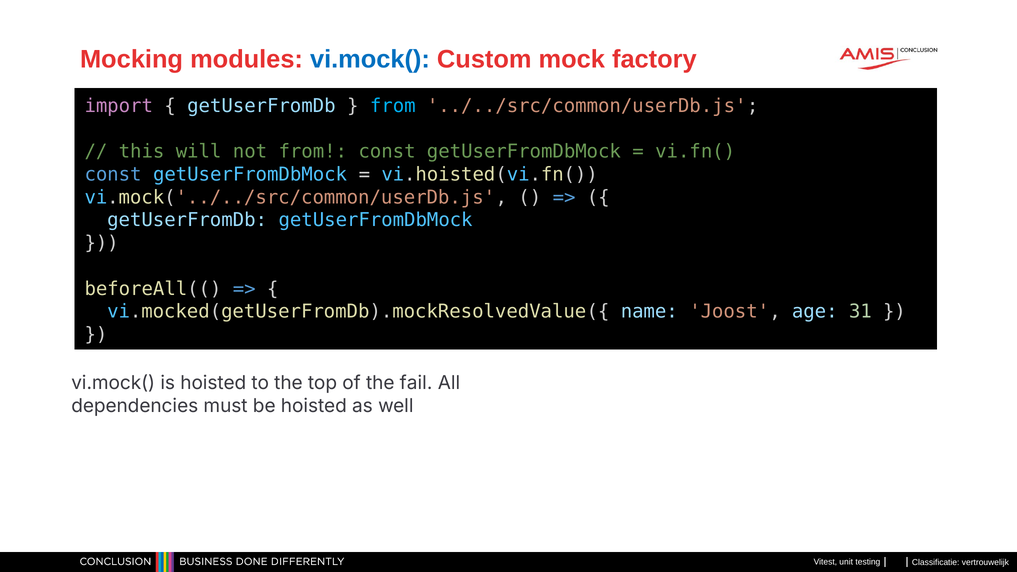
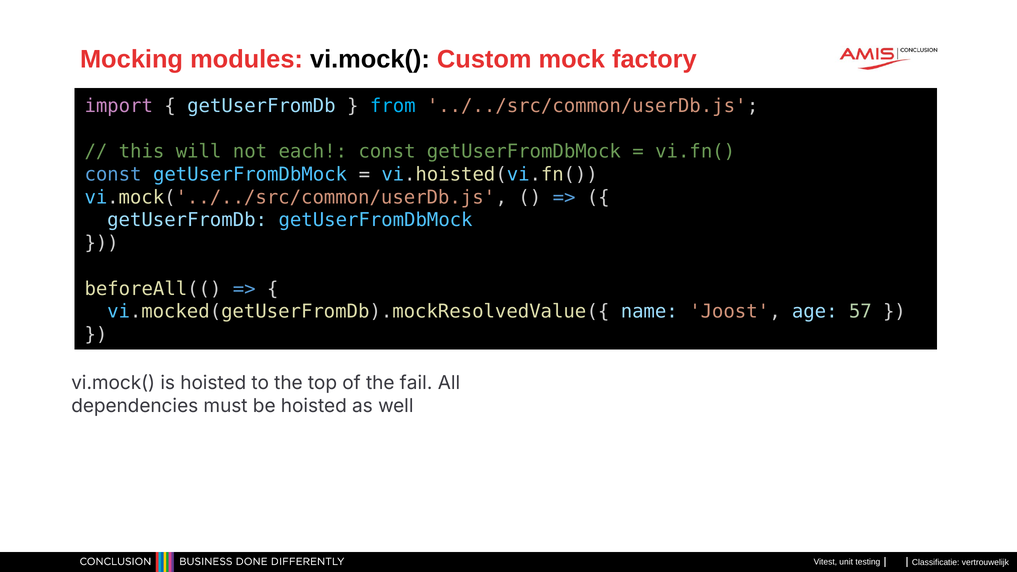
vi.mock( colour: blue -> black (370, 59)
not from: from -> each (313, 152)
31: 31 -> 57 (860, 312)
